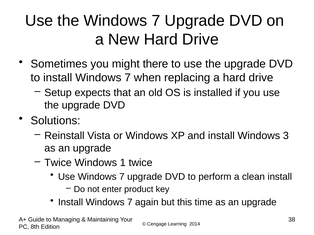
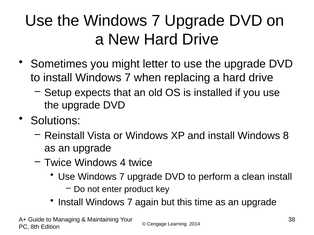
there: there -> letter (155, 64)
3: 3 -> 8 (286, 136)
1: 1 -> 4 (123, 163)
